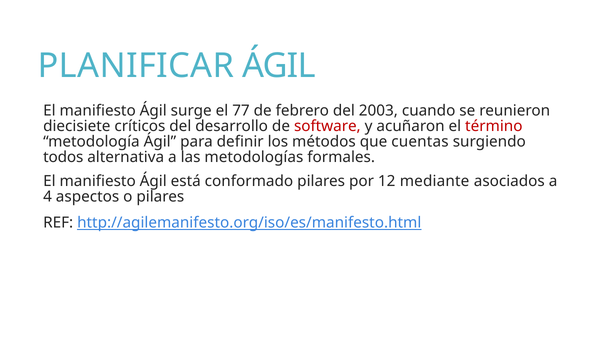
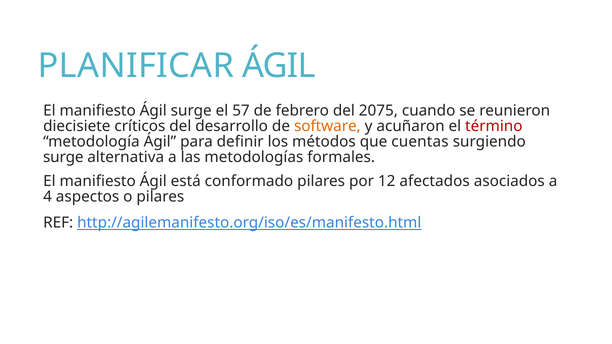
77: 77 -> 57 (241, 111)
2003: 2003 -> 2075 (378, 111)
software colour: red -> orange (327, 126)
todos: todos -> surge (63, 158)
mediante: mediante -> afectados (435, 181)
